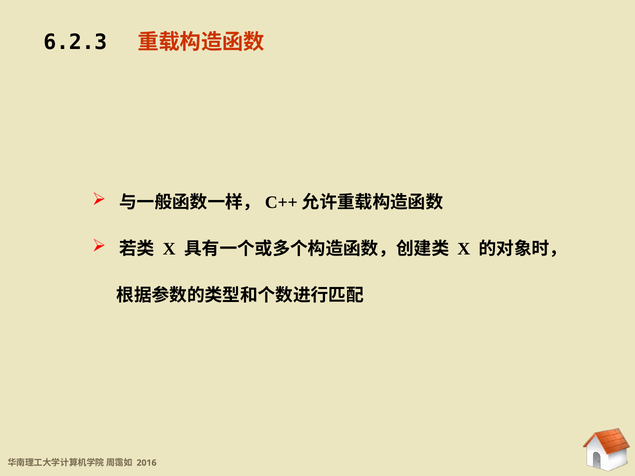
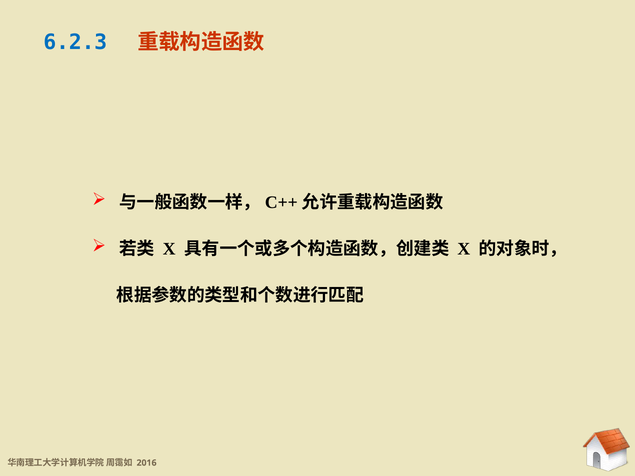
6.2.3 colour: black -> blue (75, 42)
